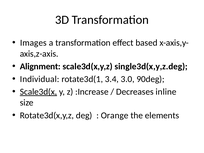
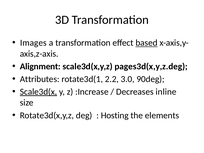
based underline: none -> present (146, 43)
single3d(x,y,z.deg: single3d(x,y,z.deg -> pages3d(x,y,z.deg (151, 66)
Individual: Individual -> Attributes (40, 79)
3.4: 3.4 -> 2.2 (112, 79)
Orange: Orange -> Hosting (115, 115)
